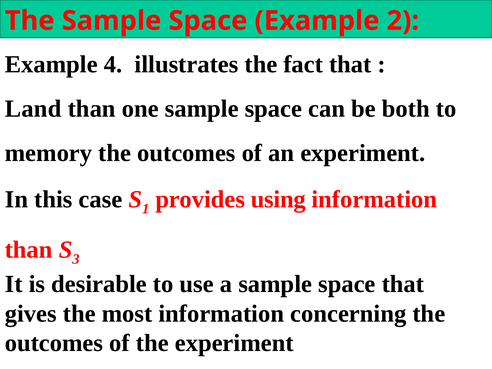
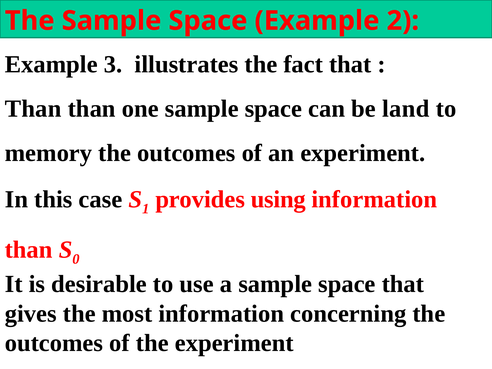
4: 4 -> 3 (113, 64)
Land: Land -> Than (33, 109)
both: both -> land (406, 109)
3: 3 -> 0 (76, 259)
